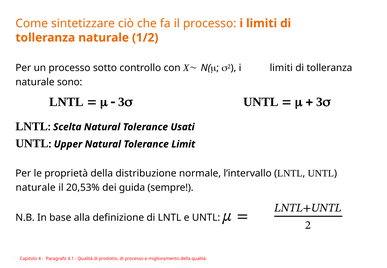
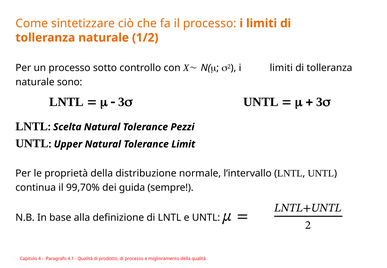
Usati: Usati -> Pezzi (182, 127)
naturale: naturale -> continua (36, 188)
20,53%: 20,53% -> 99,70% (83, 188)
